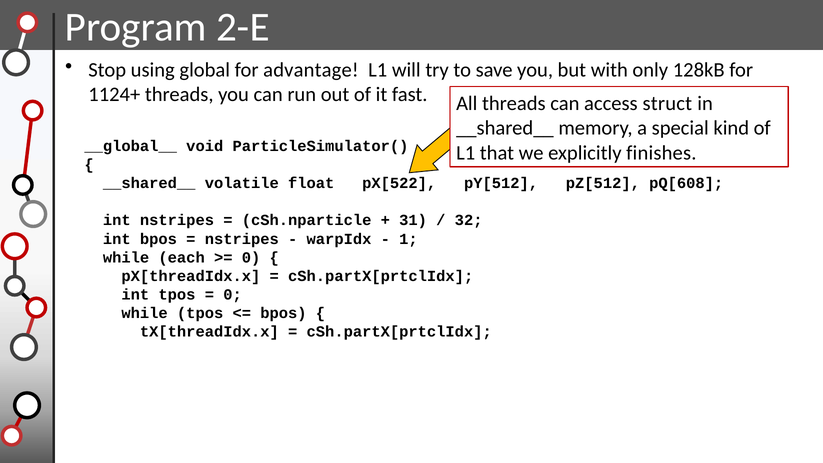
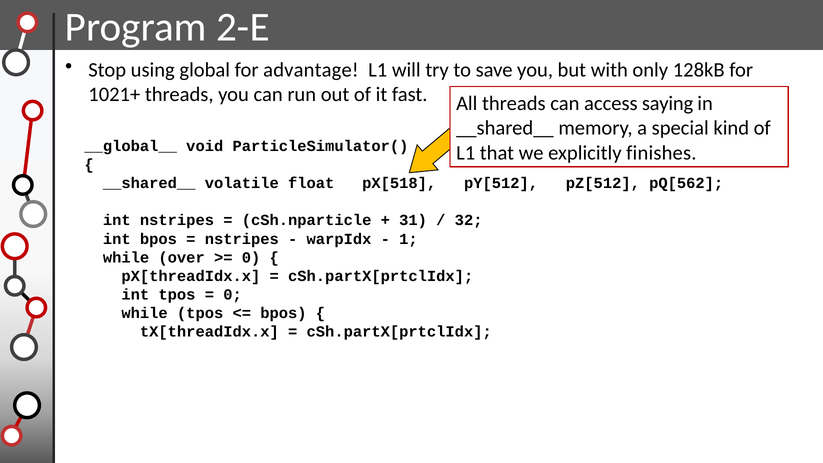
1124+: 1124+ -> 1021+ (114, 95)
struct: struct -> saying (668, 103)
pX[522: pX[522 -> pX[518 (399, 183)
pQ[608: pQ[608 -> pQ[562 (686, 183)
each: each -> over (182, 257)
